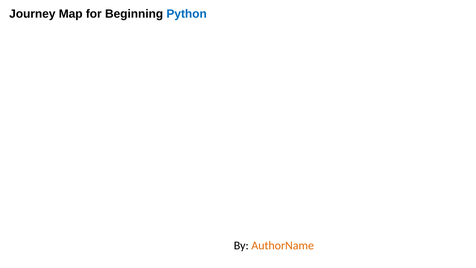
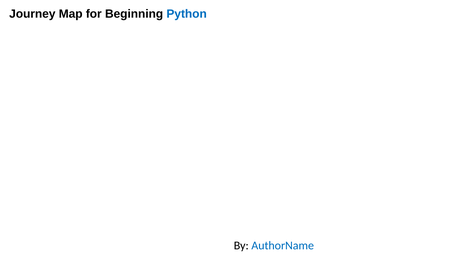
AuthorName colour: orange -> blue (283, 245)
